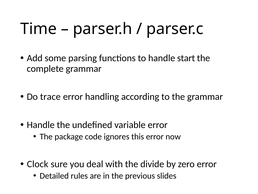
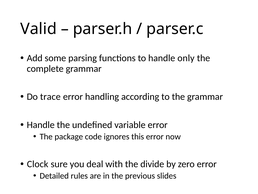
Time: Time -> Valid (39, 29)
start: start -> only (186, 58)
